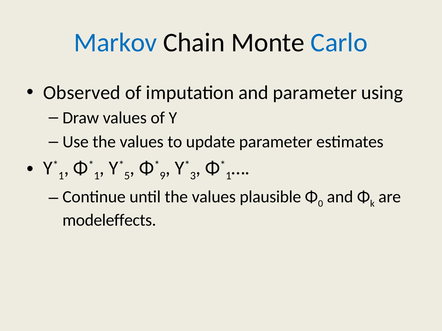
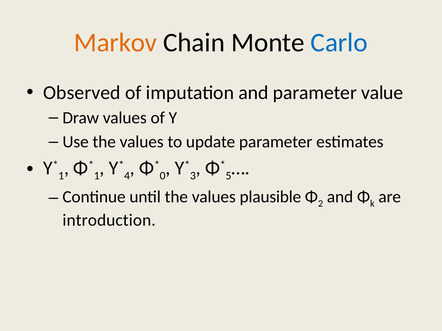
Markov colour: blue -> orange (115, 43)
using: using -> value (382, 93)
5: 5 -> 4 (127, 176)
9: 9 -> 0 (163, 176)
1: 1 -> 5 (228, 176)
0: 0 -> 2 (321, 204)
modeleffects: modeleffects -> introduction (109, 221)
